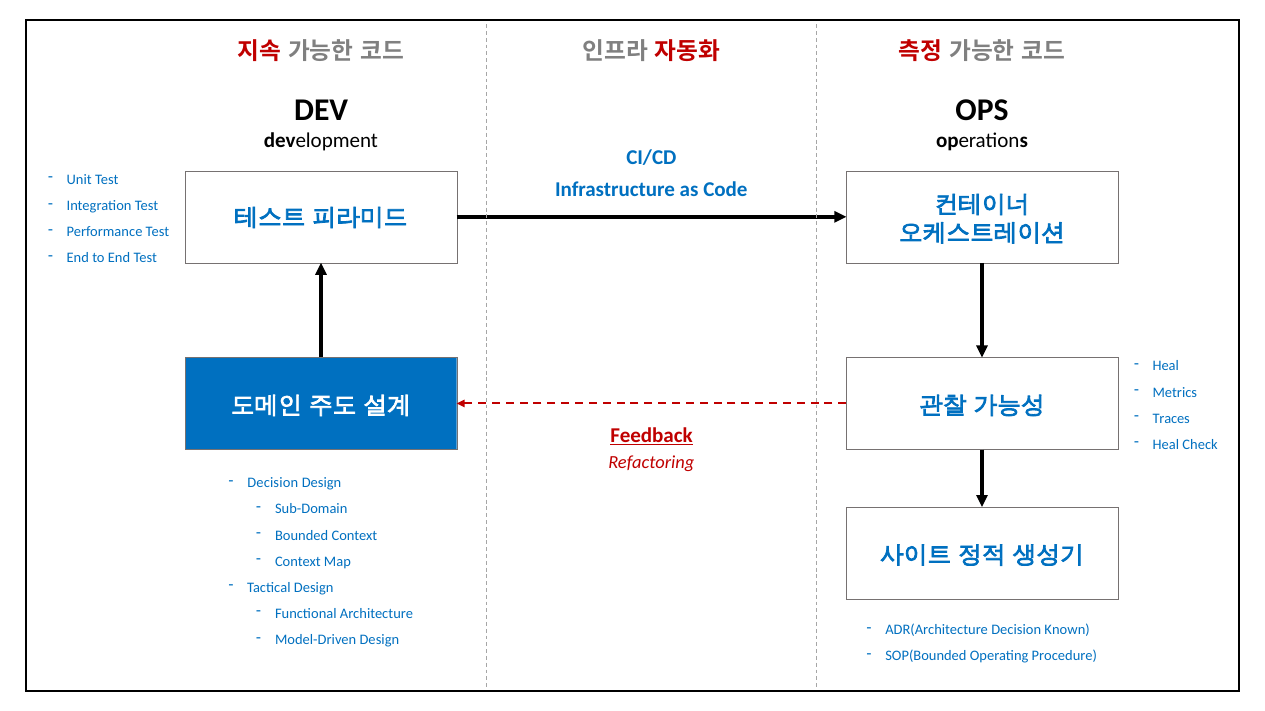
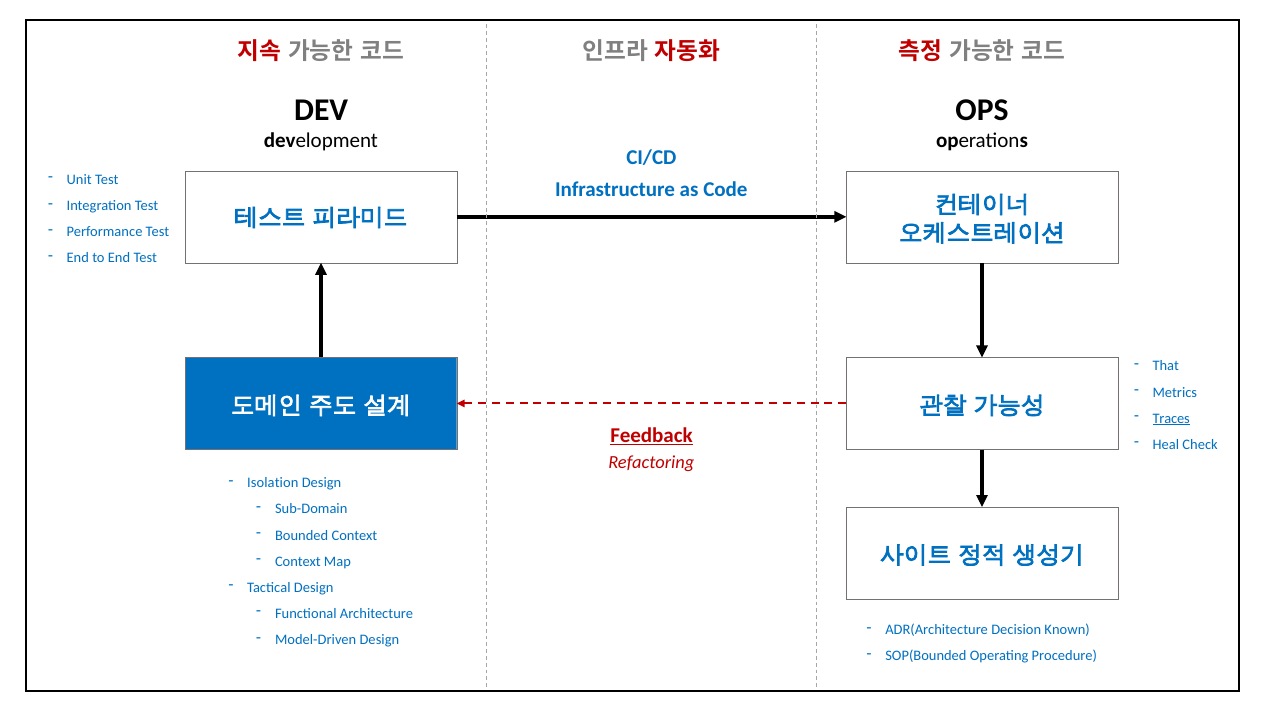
Heal: Heal -> That (1166, 366)
Traces underline: none -> present (1171, 419)
Decision: Decision -> Isolation (273, 483)
